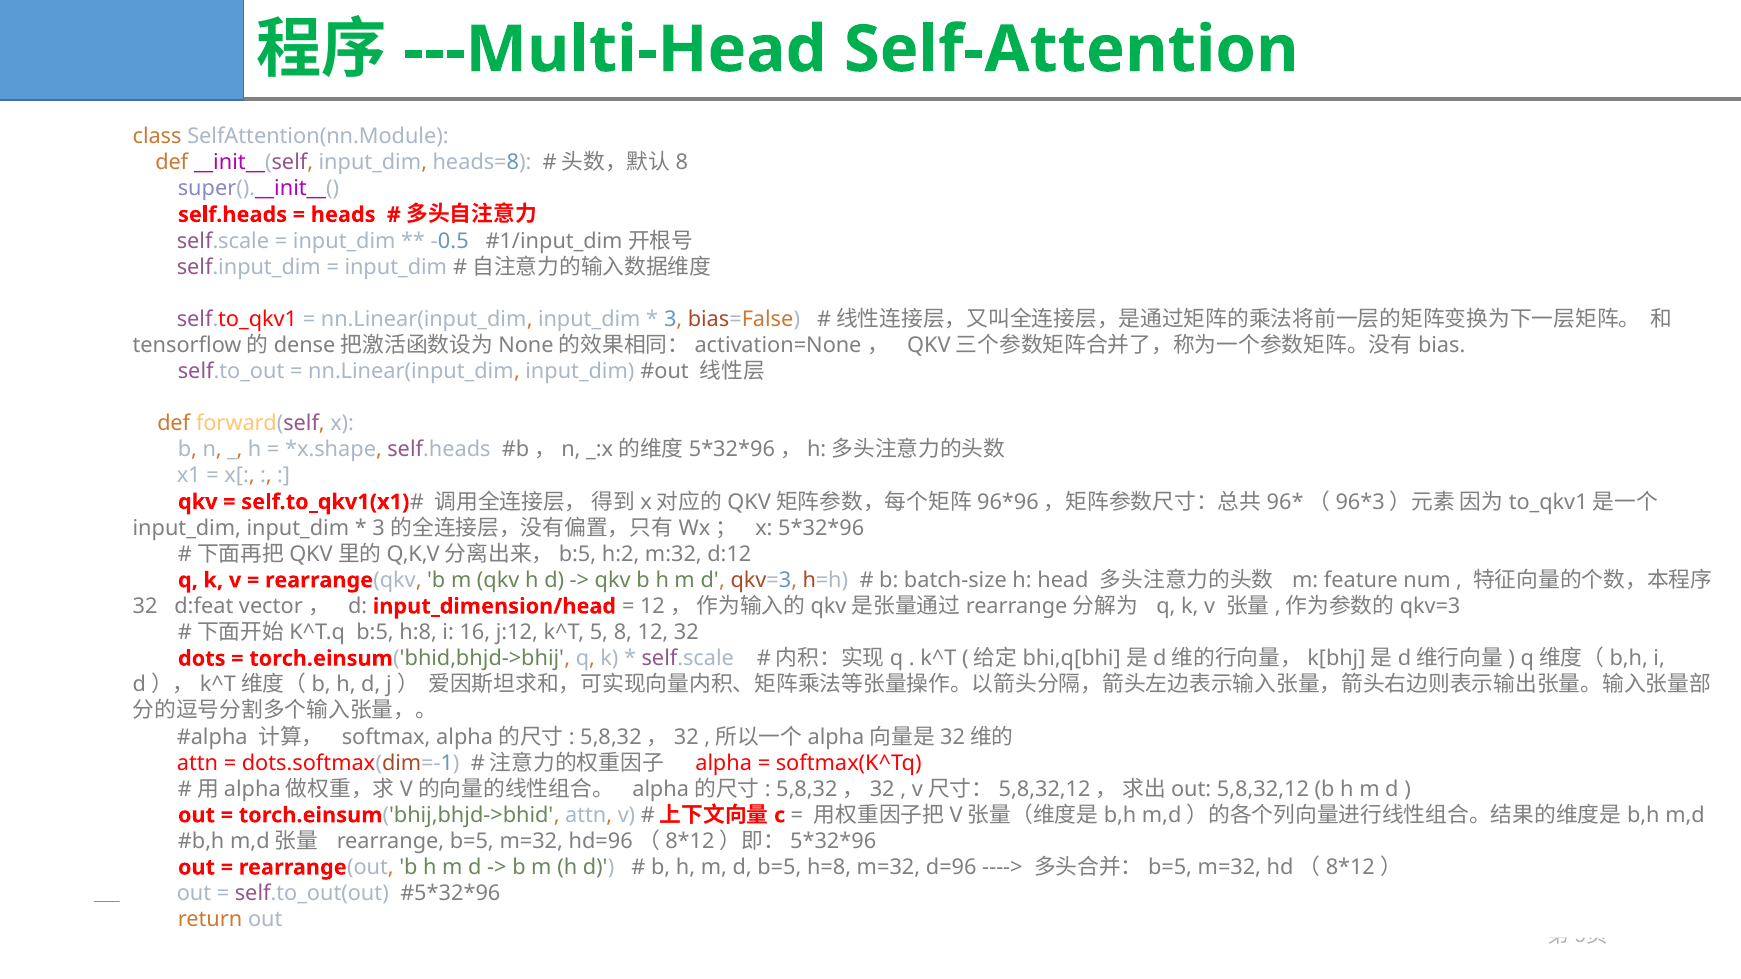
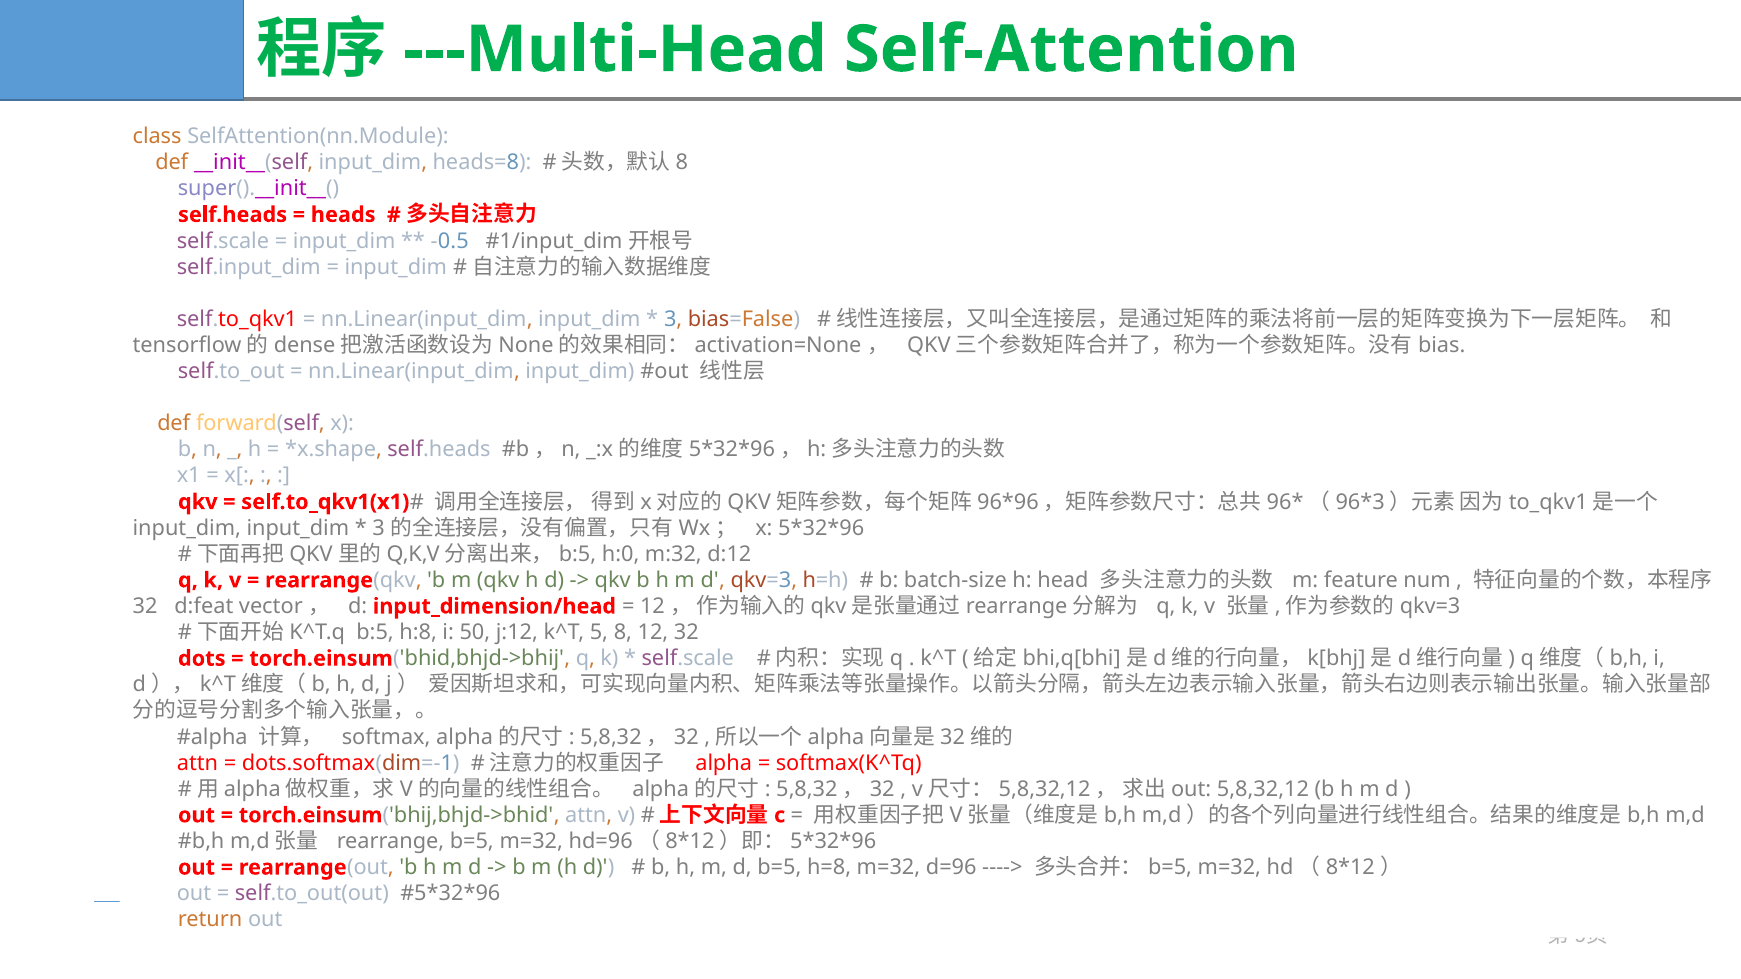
h:2: h:2 -> h:0 (621, 554)
16: 16 -> 50 (475, 633)
